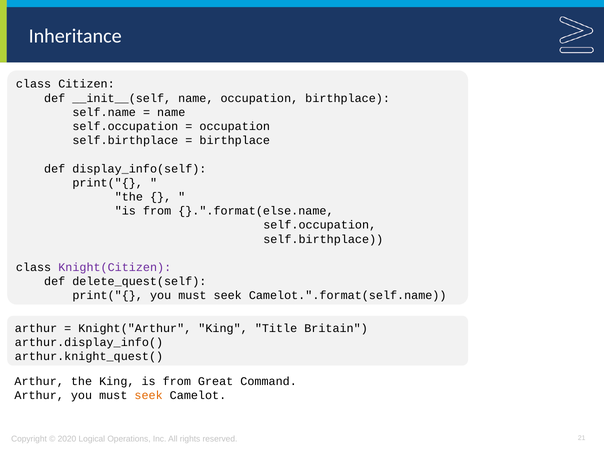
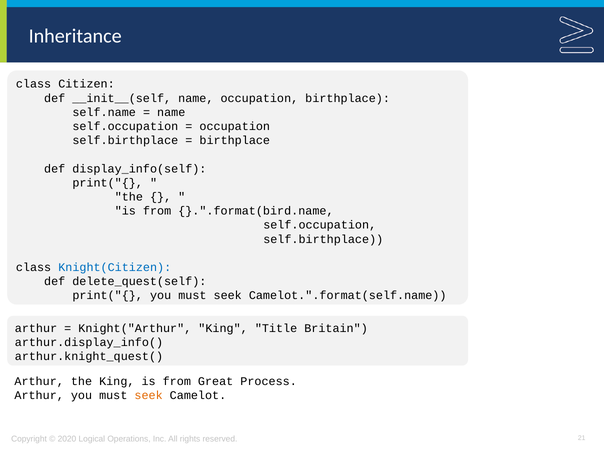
}.".format(else.name: }.".format(else.name -> }.".format(bird.name (256, 211)
Knight(Citizen colour: purple -> blue (115, 267)
Command: Command -> Process (269, 381)
